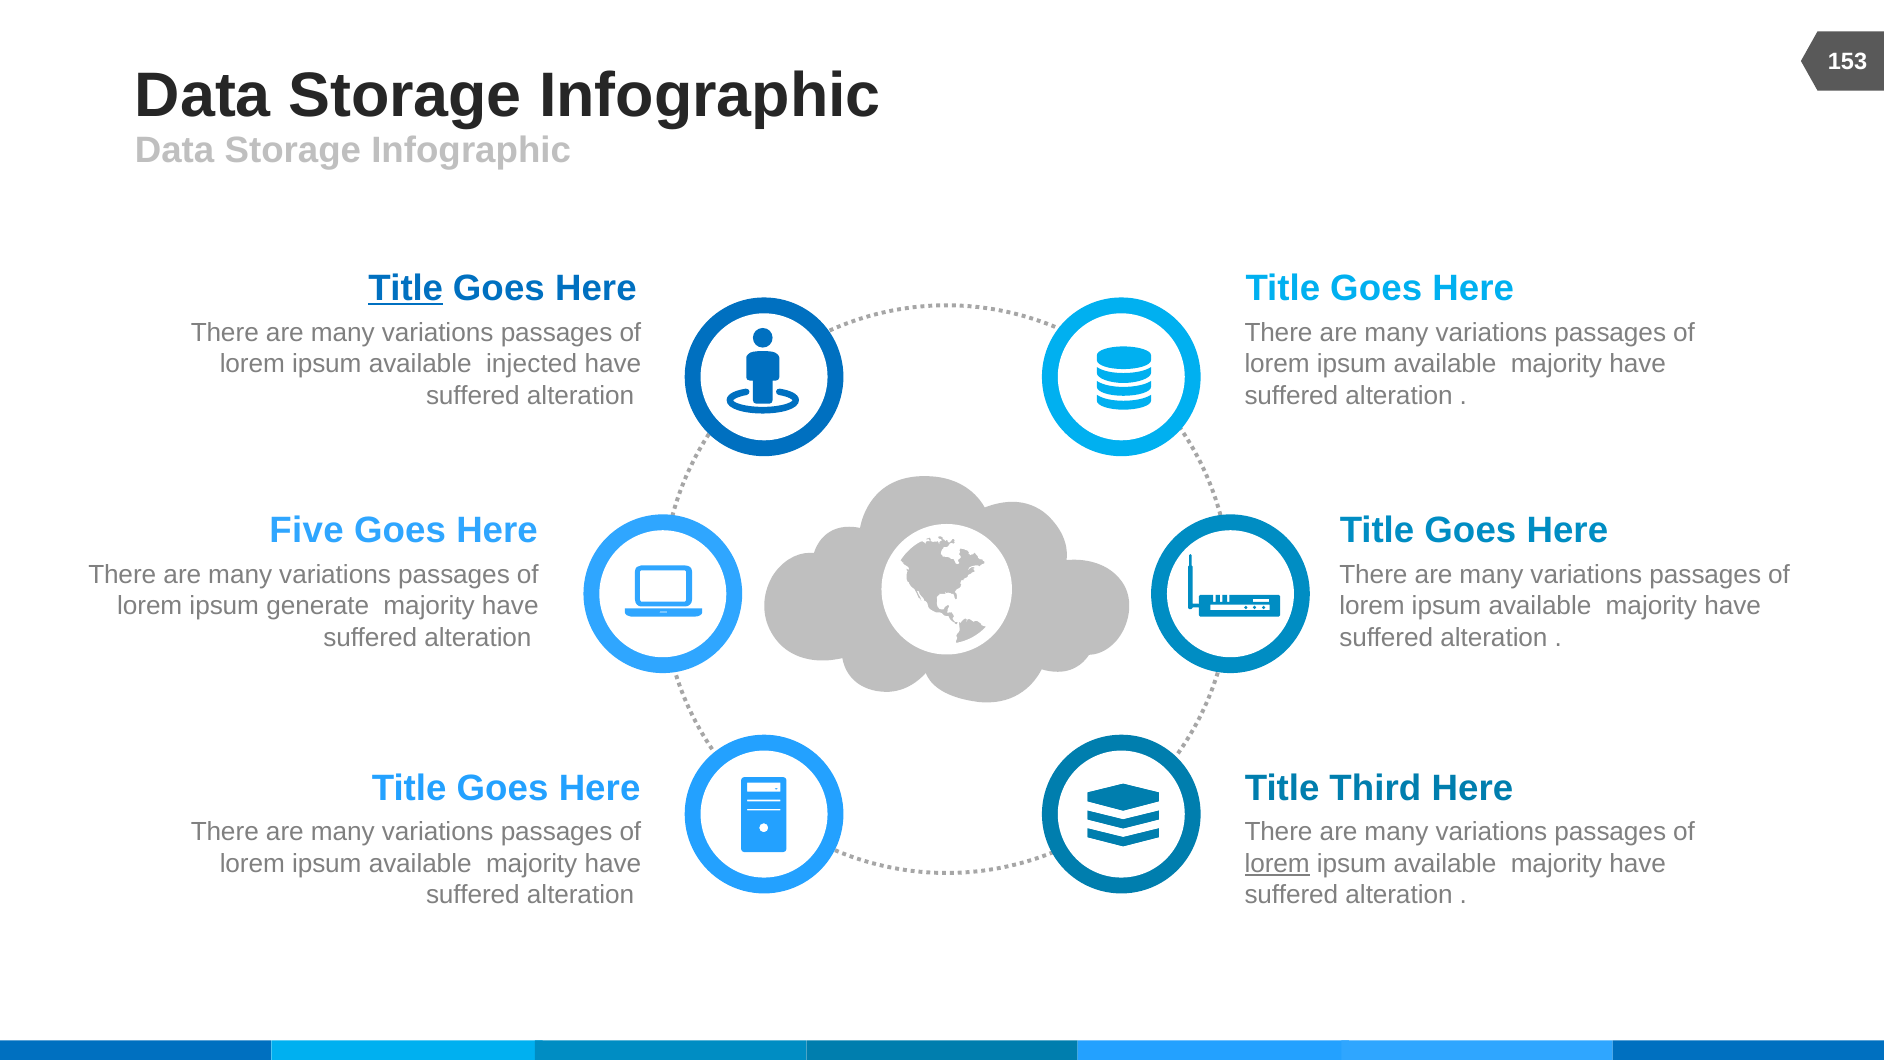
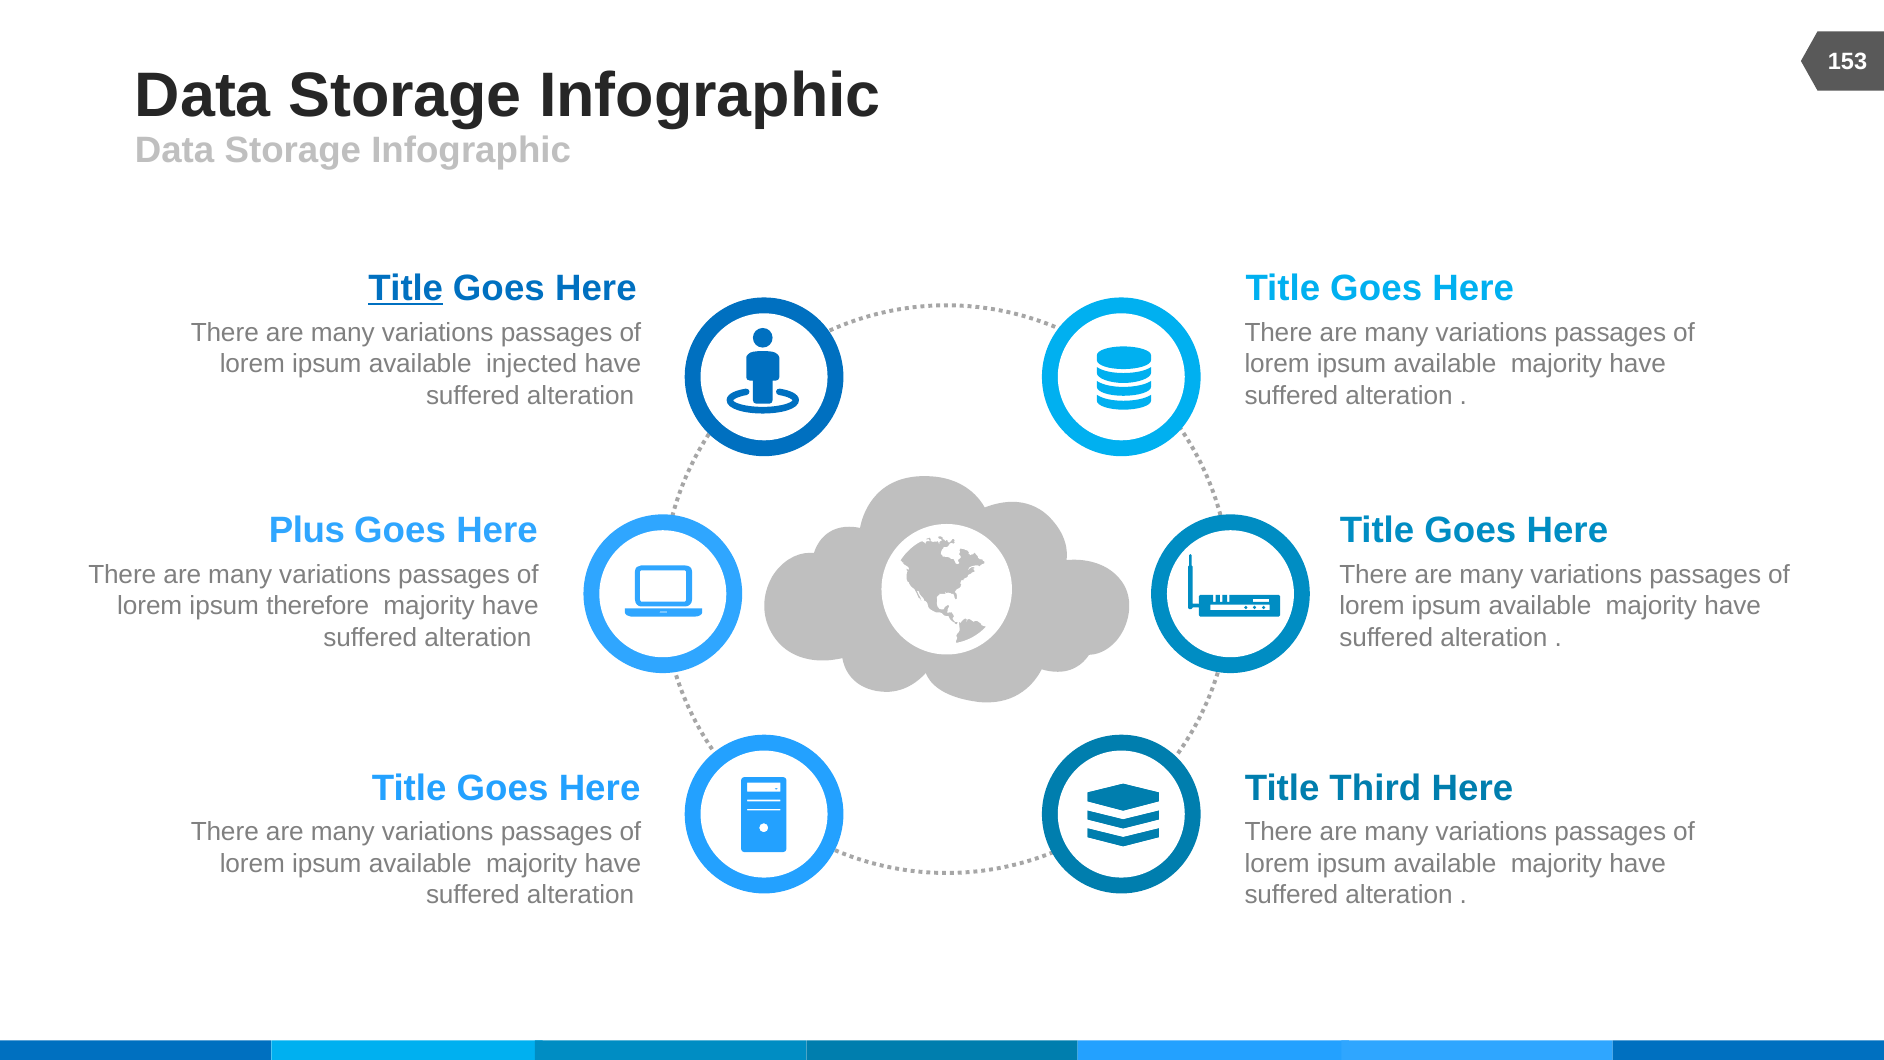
Five: Five -> Plus (307, 531)
generate: generate -> therefore (318, 606)
lorem underline: present -> none (1277, 863)
